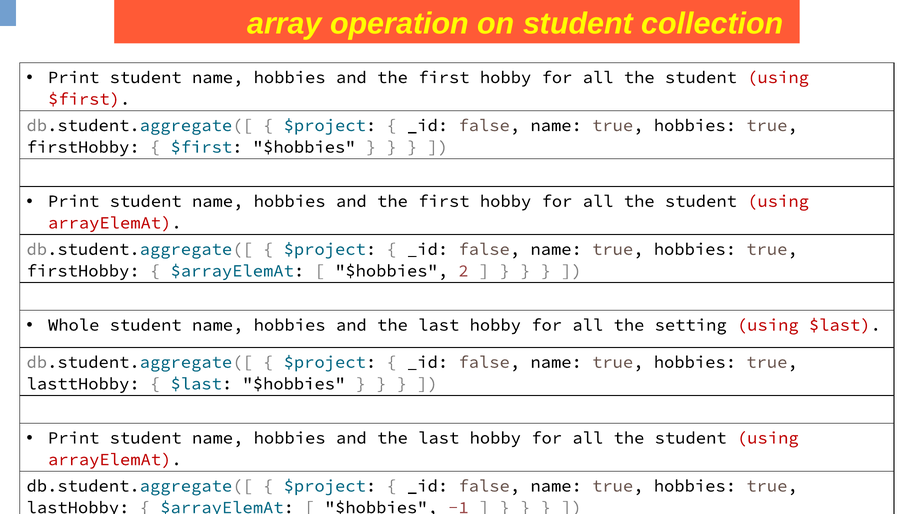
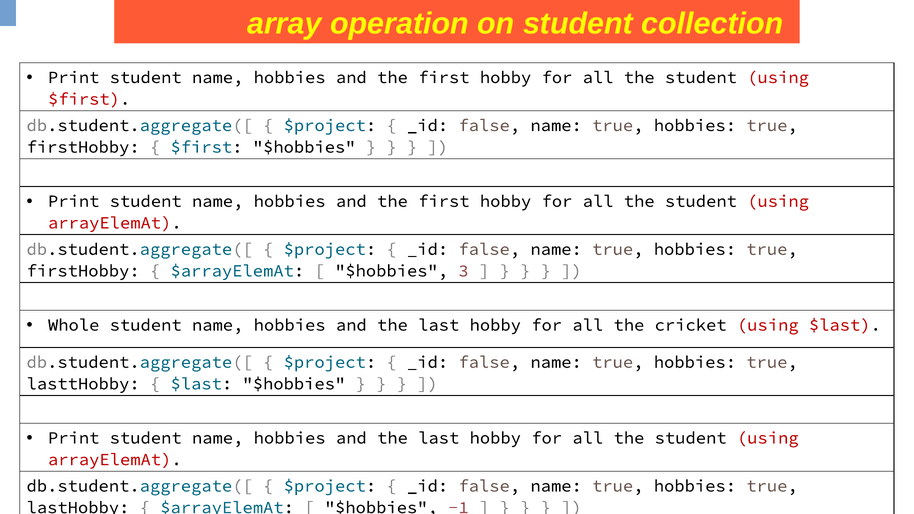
2: 2 -> 3 (464, 271)
setting: setting -> cricket (691, 325)
